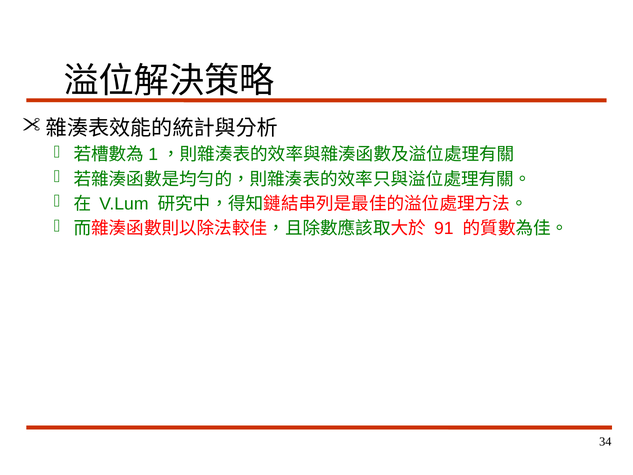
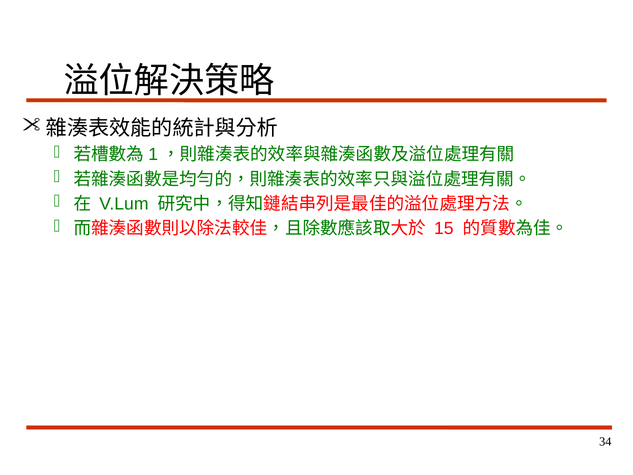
91: 91 -> 15 (444, 228)
